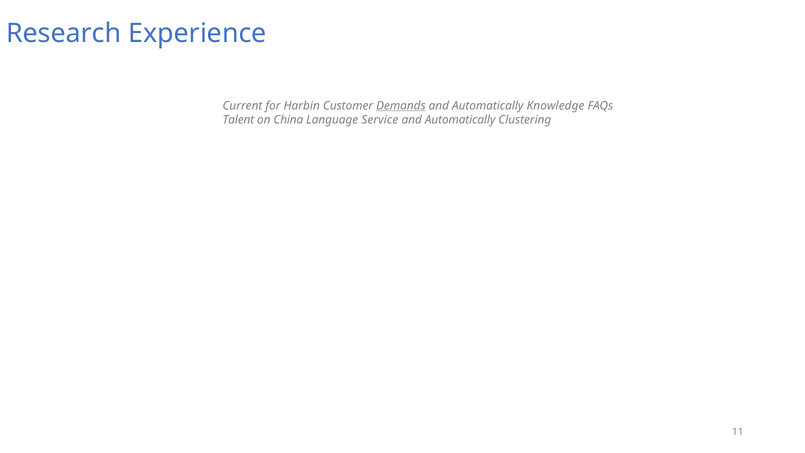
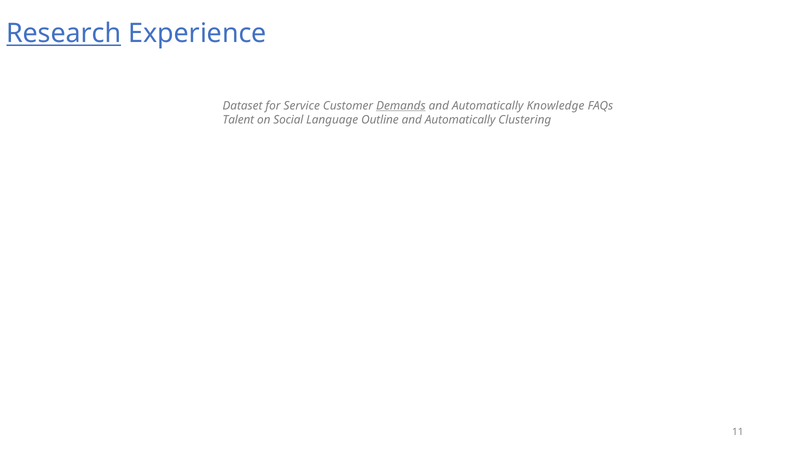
Research underline: none -> present (64, 34)
Current: Current -> Dataset (242, 106)
Harbin: Harbin -> Service (302, 106)
China: China -> Social (288, 120)
Service: Service -> Outline (380, 120)
